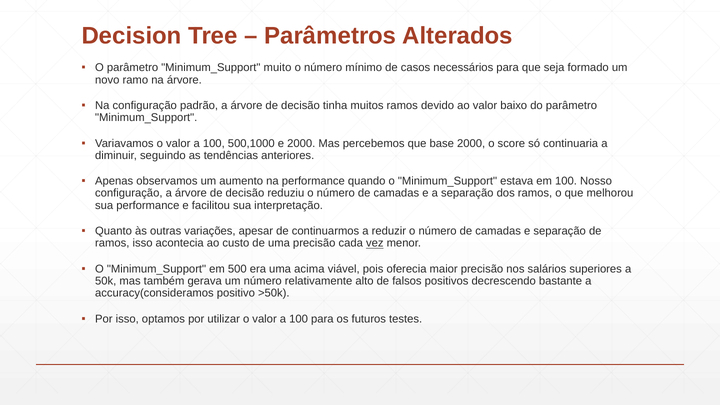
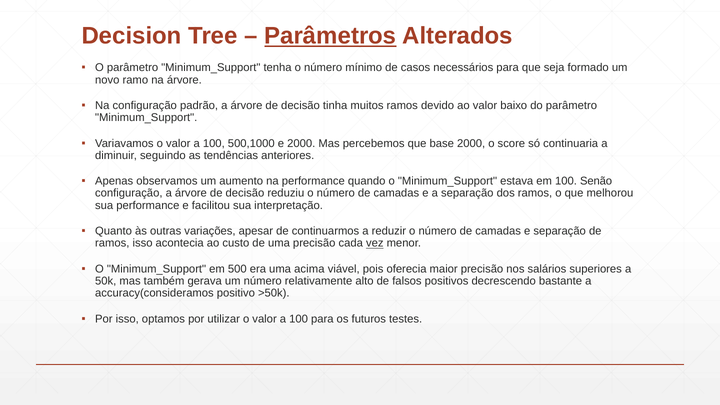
Parâmetros underline: none -> present (330, 36)
muito: muito -> tenha (278, 68)
Nosso: Nosso -> Senão (596, 181)
